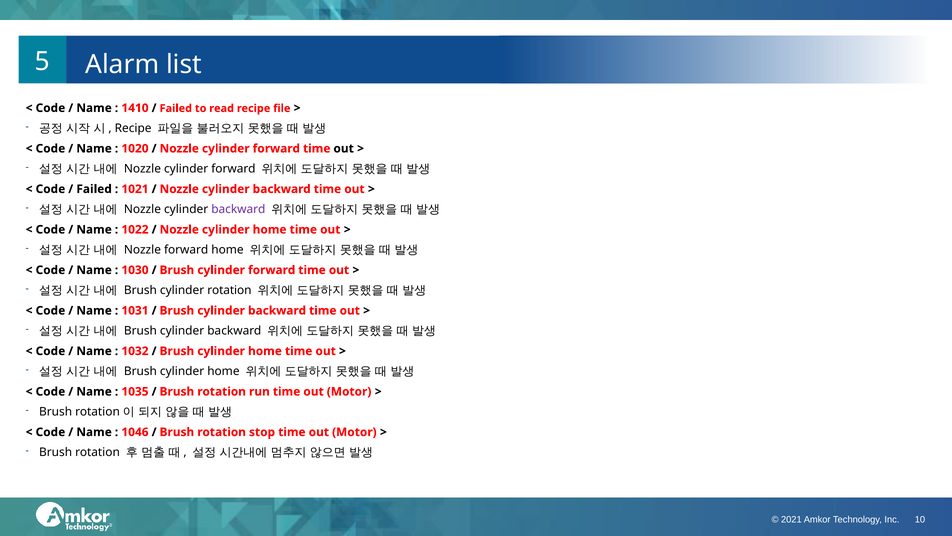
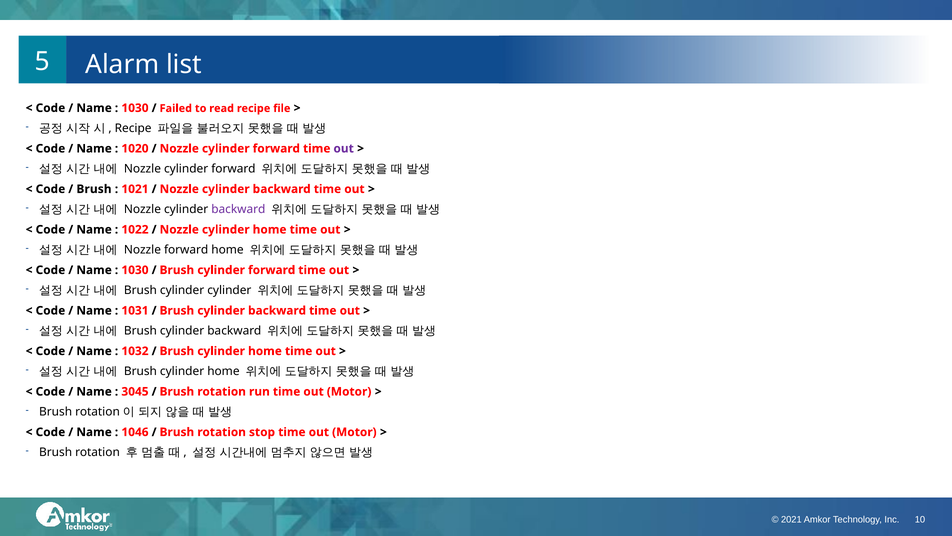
1410: 1410 -> 1030 (135, 108)
out colour: black -> purple (344, 148)
Failed: Failed -> Brush (94, 189)
cylinder rotation: rotation -> cylinder (229, 290)
1035: 1035 -> 3045 (135, 391)
